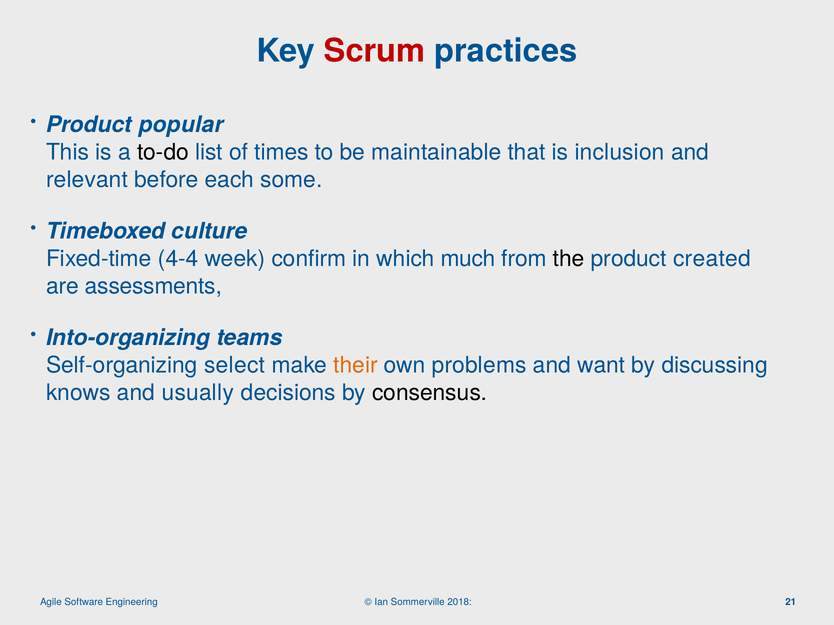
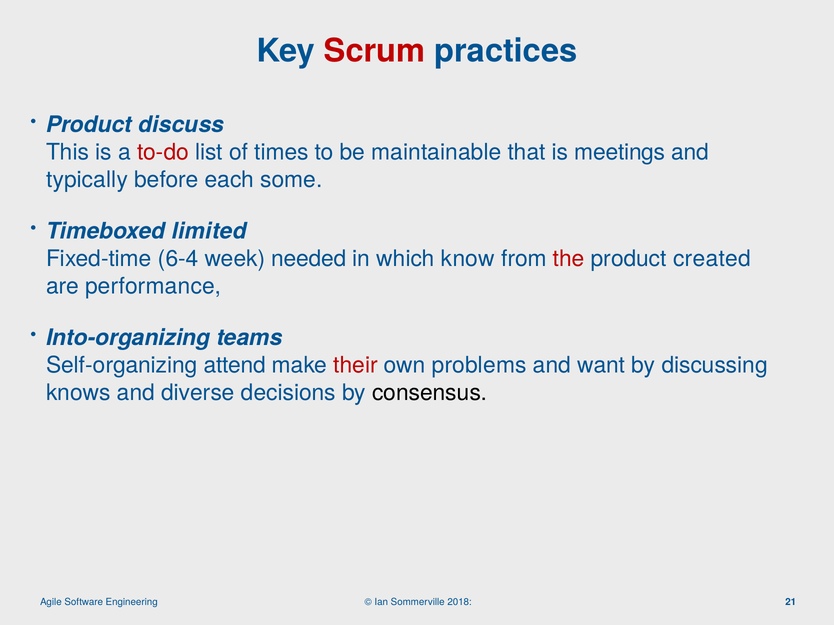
popular: popular -> discuss (181, 125)
to-do colour: black -> red (163, 152)
inclusion: inclusion -> meetings (620, 152)
relevant: relevant -> typically (87, 180)
culture: culture -> limited (209, 231)
4-4: 4-4 -> 6-4 (178, 259)
confirm: confirm -> needed (309, 259)
much: much -> know (468, 259)
the colour: black -> red (569, 259)
assessments: assessments -> performance (153, 286)
select: select -> attend (235, 365)
their colour: orange -> red (356, 365)
usually: usually -> diverse (198, 393)
